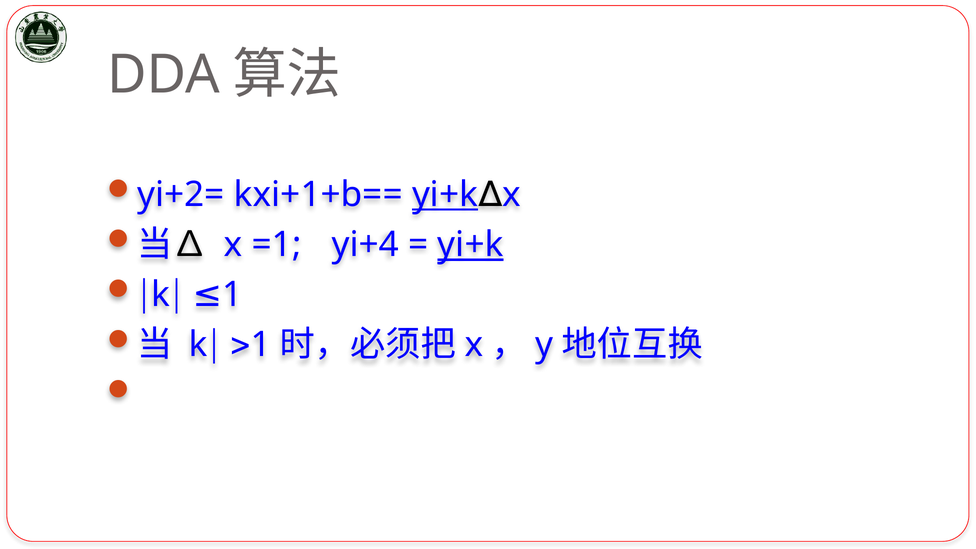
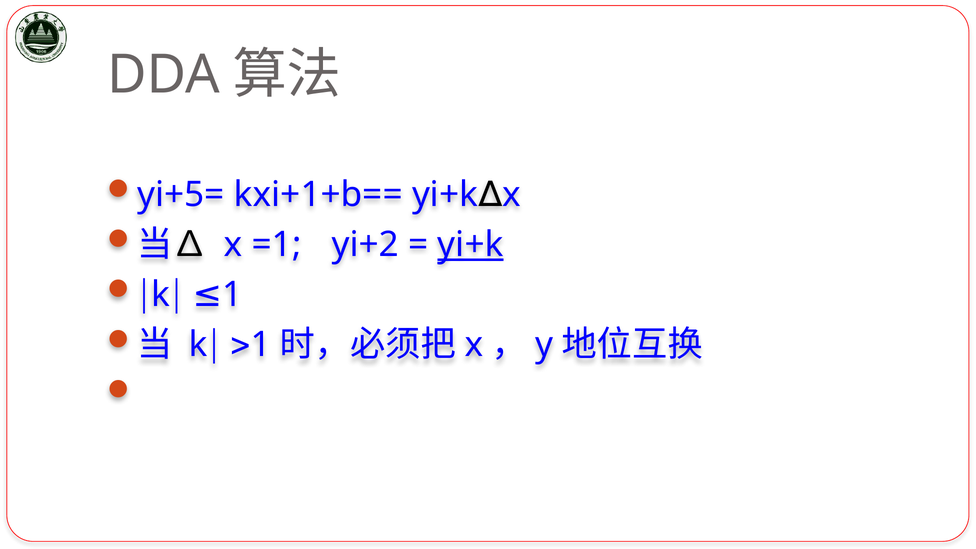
yi+2=: yi+2= -> yi+5= (181, 194)
yi+k underline: present -> none (445, 194)
yi+4: yi+4 -> yi+2 (365, 245)
